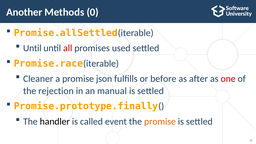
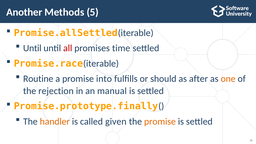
0: 0 -> 5 (93, 12)
used: used -> time (121, 48)
Cleaner: Cleaner -> Routine (38, 79)
json: json -> into (104, 79)
before: before -> should (163, 79)
one colour: red -> orange (228, 79)
handler colour: black -> orange (55, 121)
event: event -> given (116, 121)
